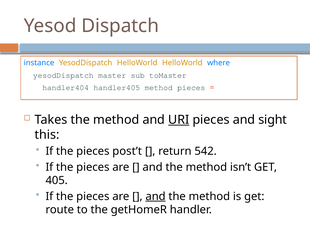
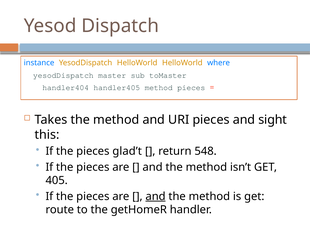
URI underline: present -> none (179, 119)
post’t: post’t -> glad’t (127, 151)
542: 542 -> 548 (206, 151)
